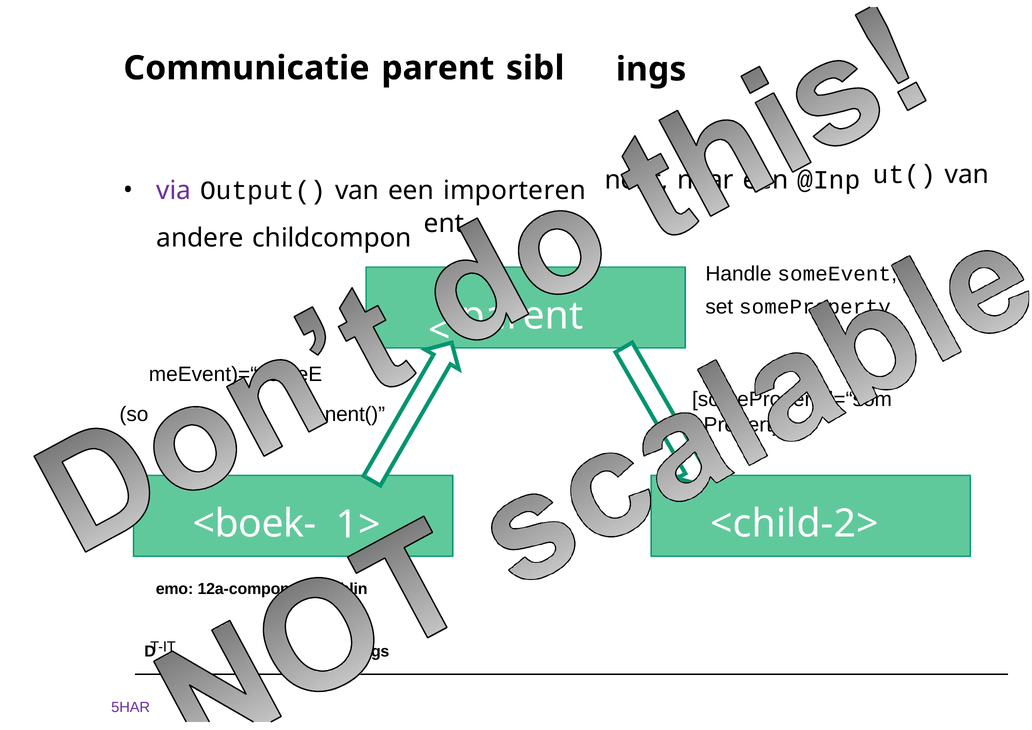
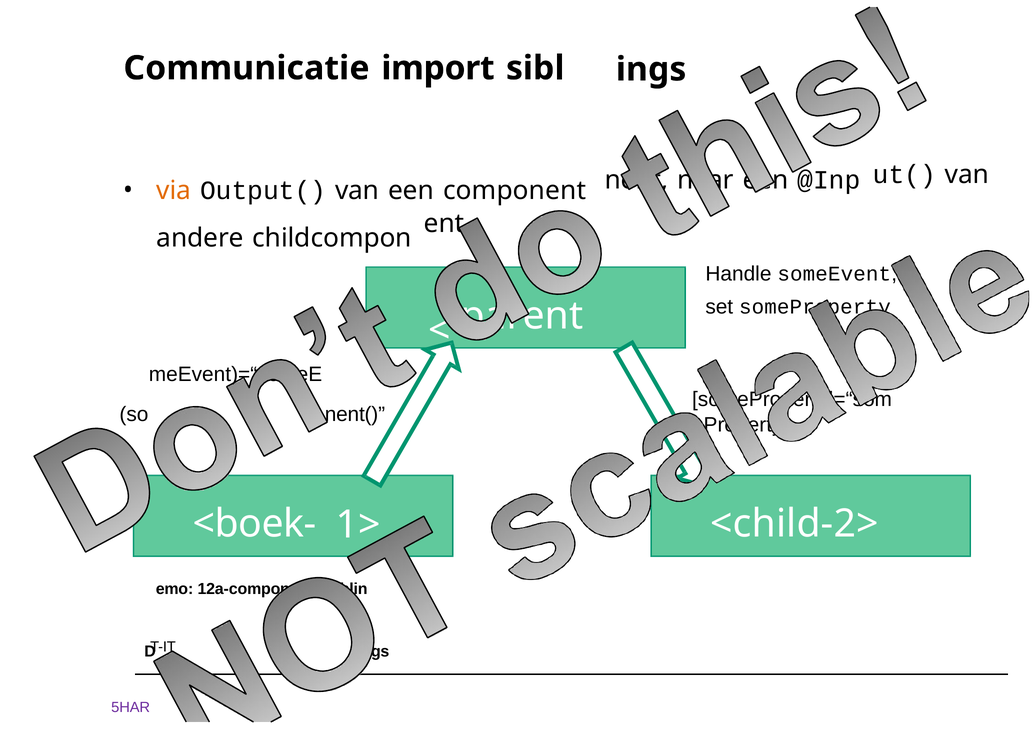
Communicatie parent: parent -> import (438, 68)
via colour: purple -> orange (174, 190)
importeren: importeren -> component (515, 190)
